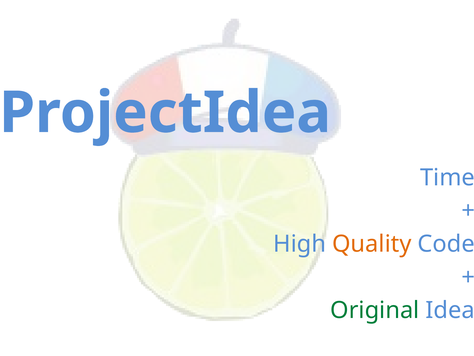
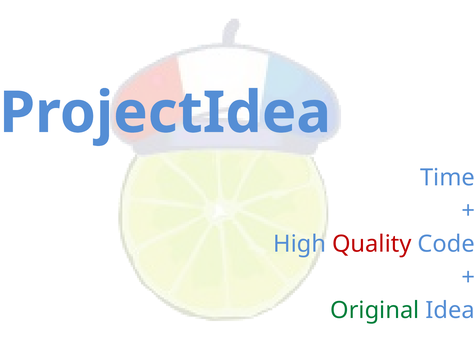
Quality colour: orange -> red (372, 244)
